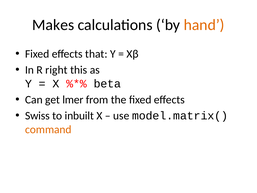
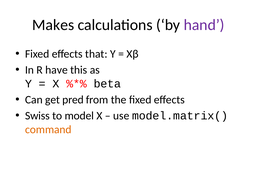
hand colour: orange -> purple (204, 25)
right: right -> have (57, 70)
lmer: lmer -> pred (73, 100)
inbuilt: inbuilt -> model (79, 116)
